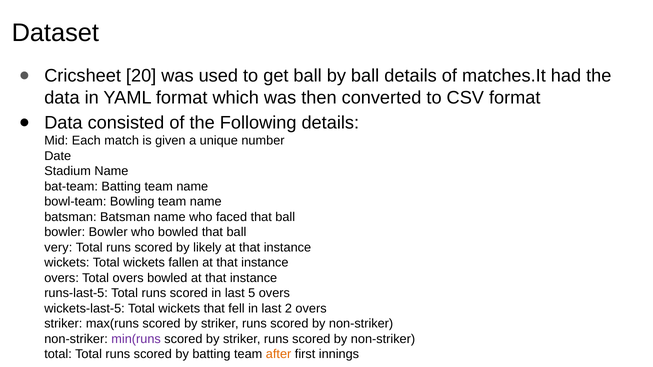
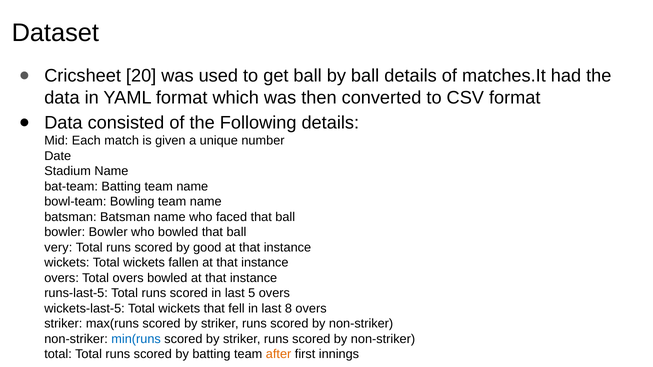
likely: likely -> good (207, 248)
2: 2 -> 8 (288, 309)
min(runs colour: purple -> blue (136, 339)
